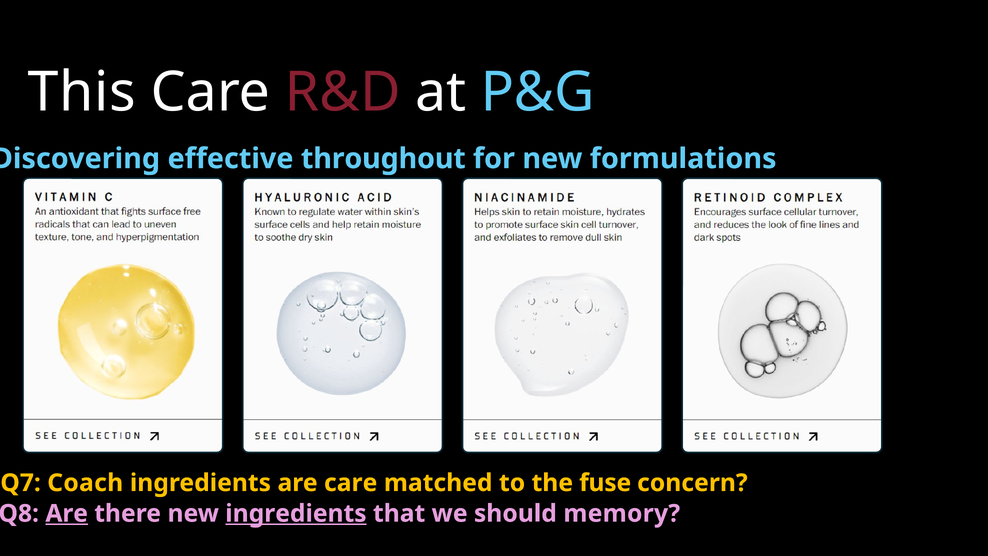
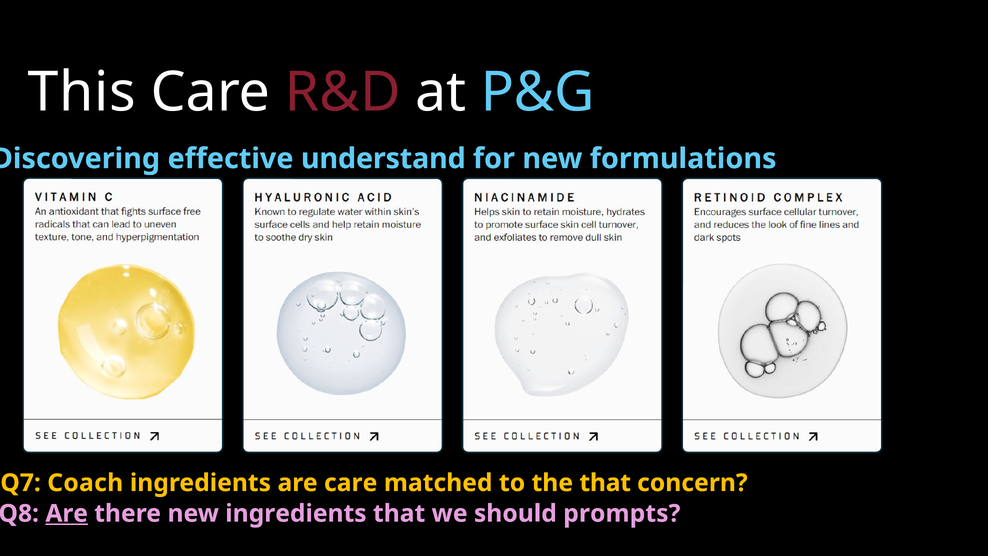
throughout: throughout -> understand (383, 159)
the fuse: fuse -> that (605, 483)
ingredients underline: present -> none (296, 513)
memory: memory -> prompts (622, 513)
